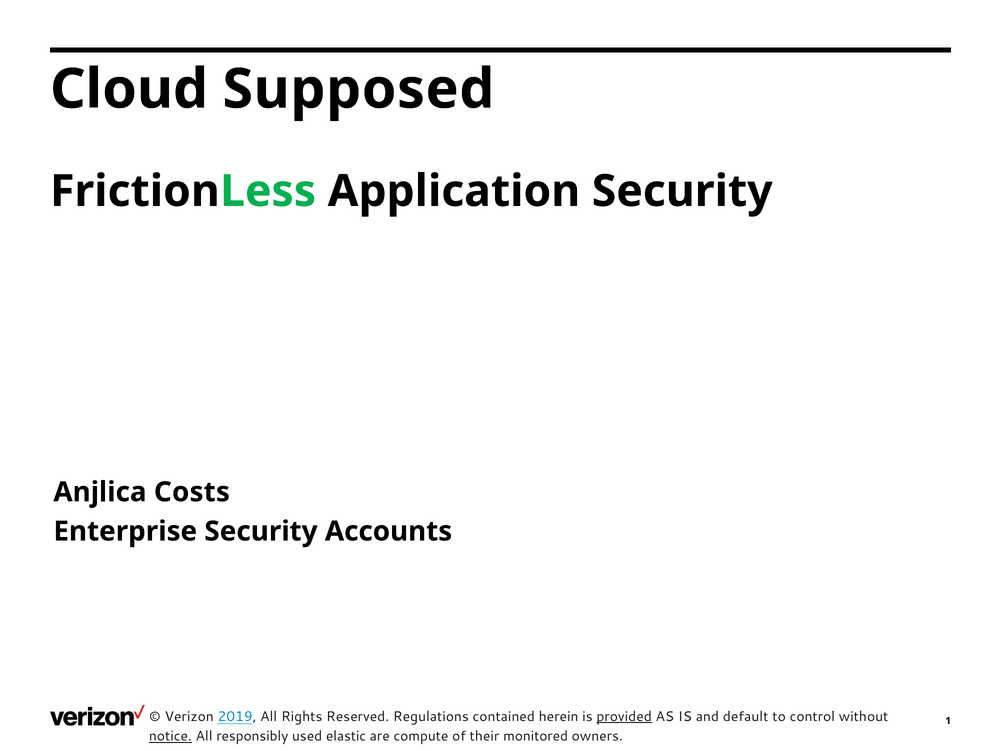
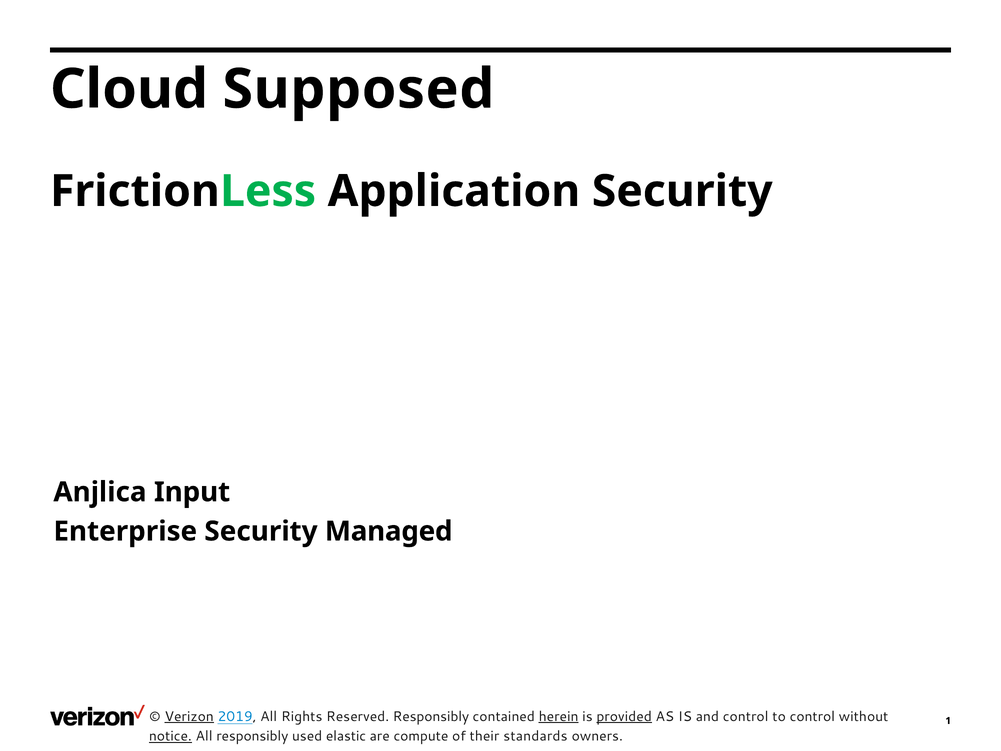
Costs: Costs -> Input (192, 492)
Accounts: Accounts -> Managed (389, 531)
Verizon underline: none -> present (189, 716)
Reserved Regulations: Regulations -> Responsibly (431, 716)
herein underline: none -> present (559, 716)
and default: default -> control (746, 716)
monitored: monitored -> standards (535, 736)
